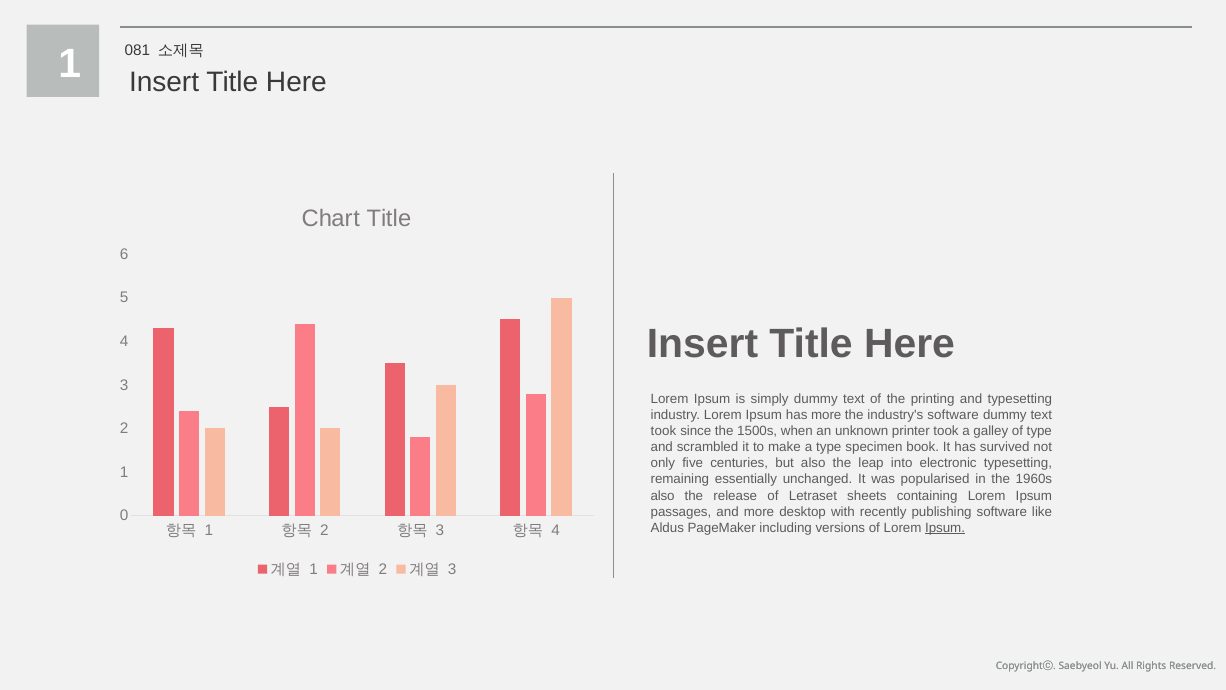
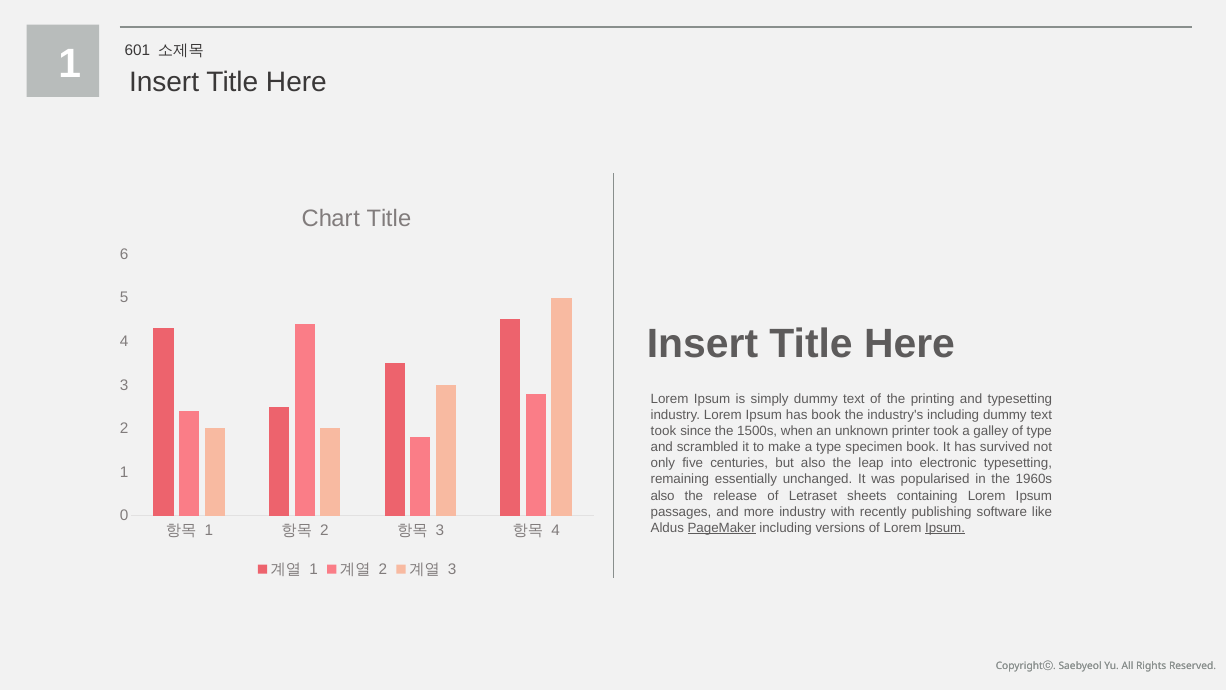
081: 081 -> 601 (137, 50)
has more: more -> book (826, 415)
industry's software: software -> including (953, 415)
more desktop: desktop -> industry (803, 511)
PageMaker underline: none -> present (722, 527)
